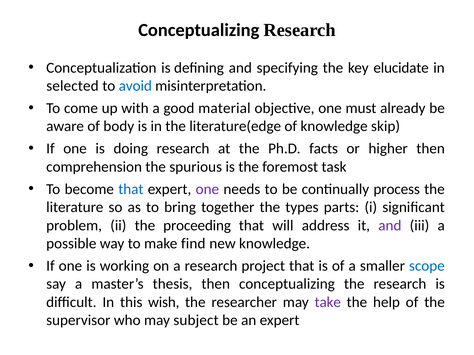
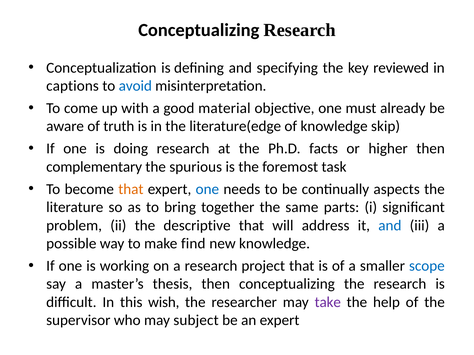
elucidate: elucidate -> reviewed (401, 68)
selected: selected -> captions (73, 86)
body: body -> truth (119, 126)
comprehension: comprehension -> complementary (94, 167)
that colour: blue -> orange (131, 189)
one colour: purple -> blue (207, 189)
process: process -> aspects (397, 189)
types: types -> same (302, 208)
proceeding: proceeding -> descriptive (197, 226)
and colour: purple -> blue (390, 226)
